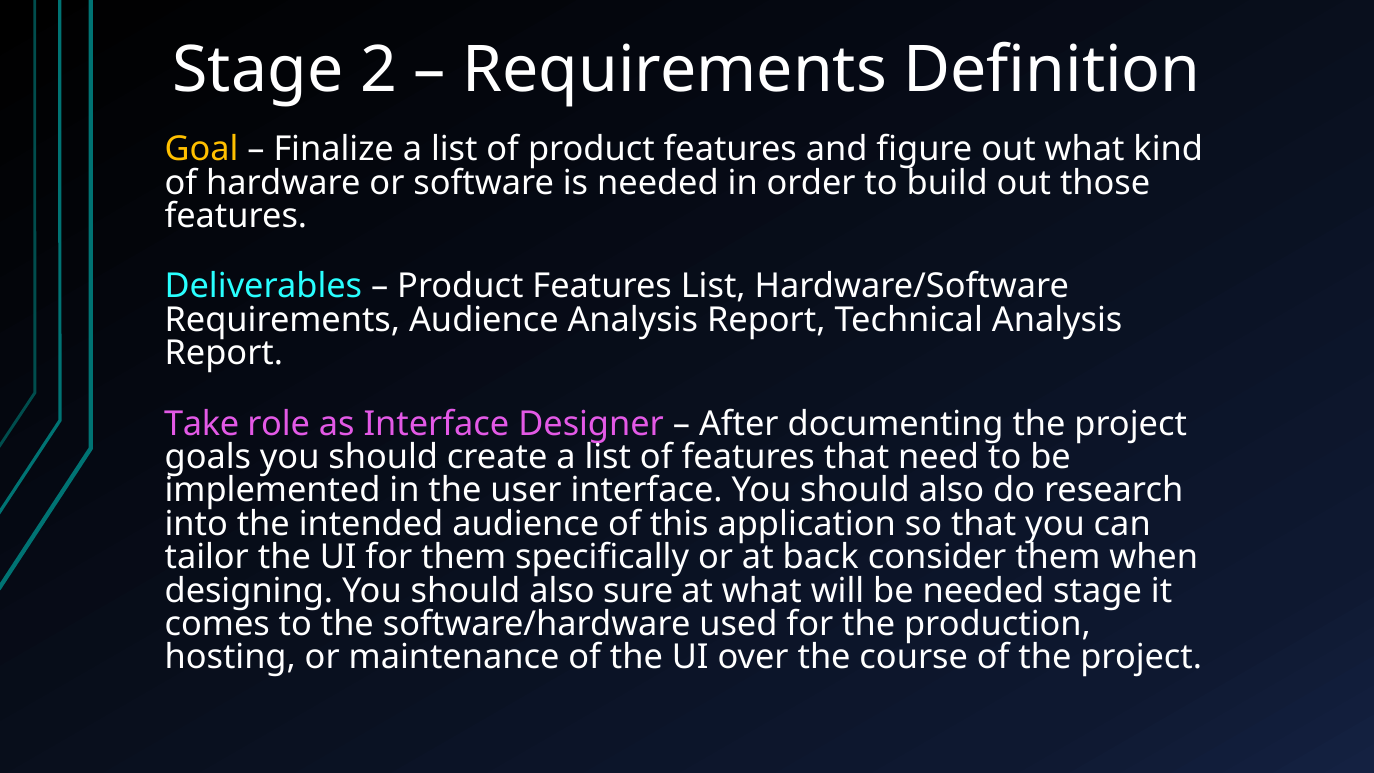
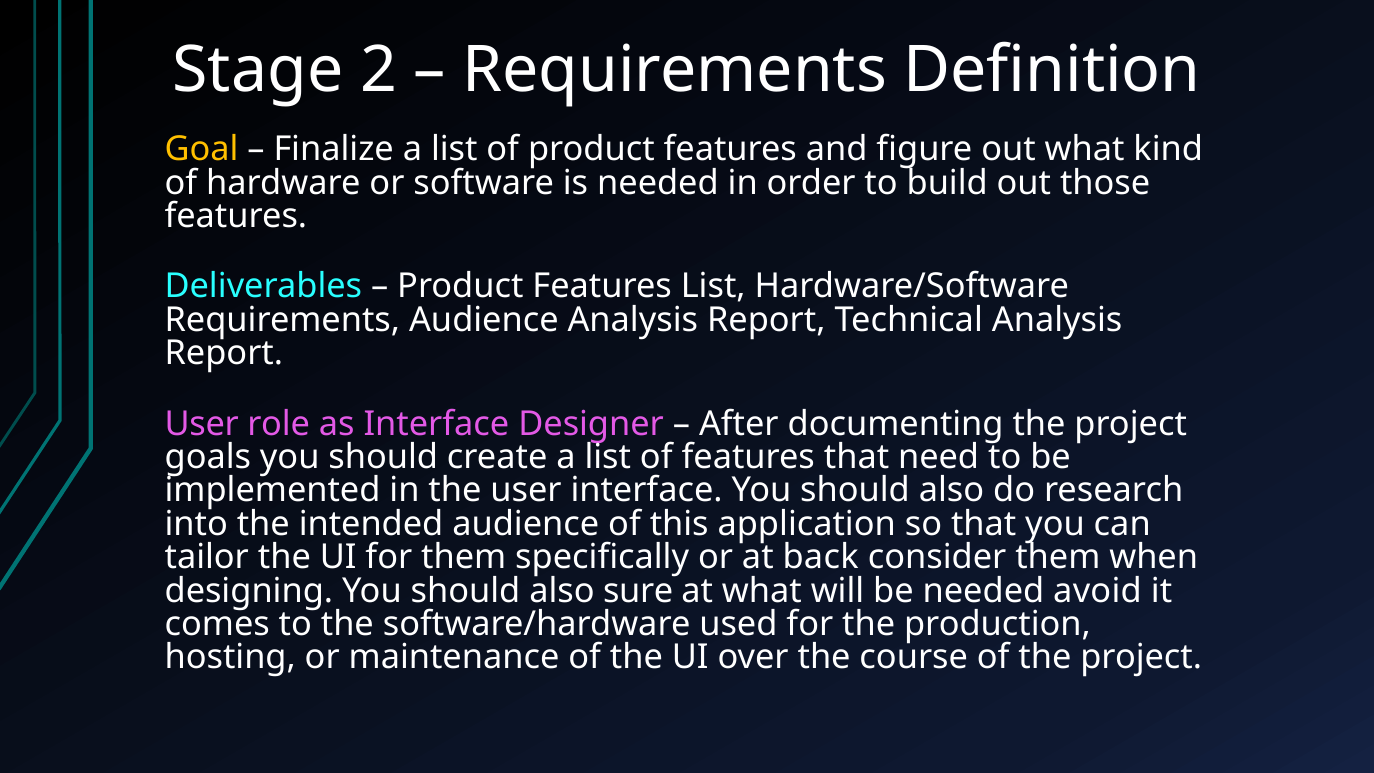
Take: Take -> User (202, 424)
needed stage: stage -> avoid (1098, 591)
